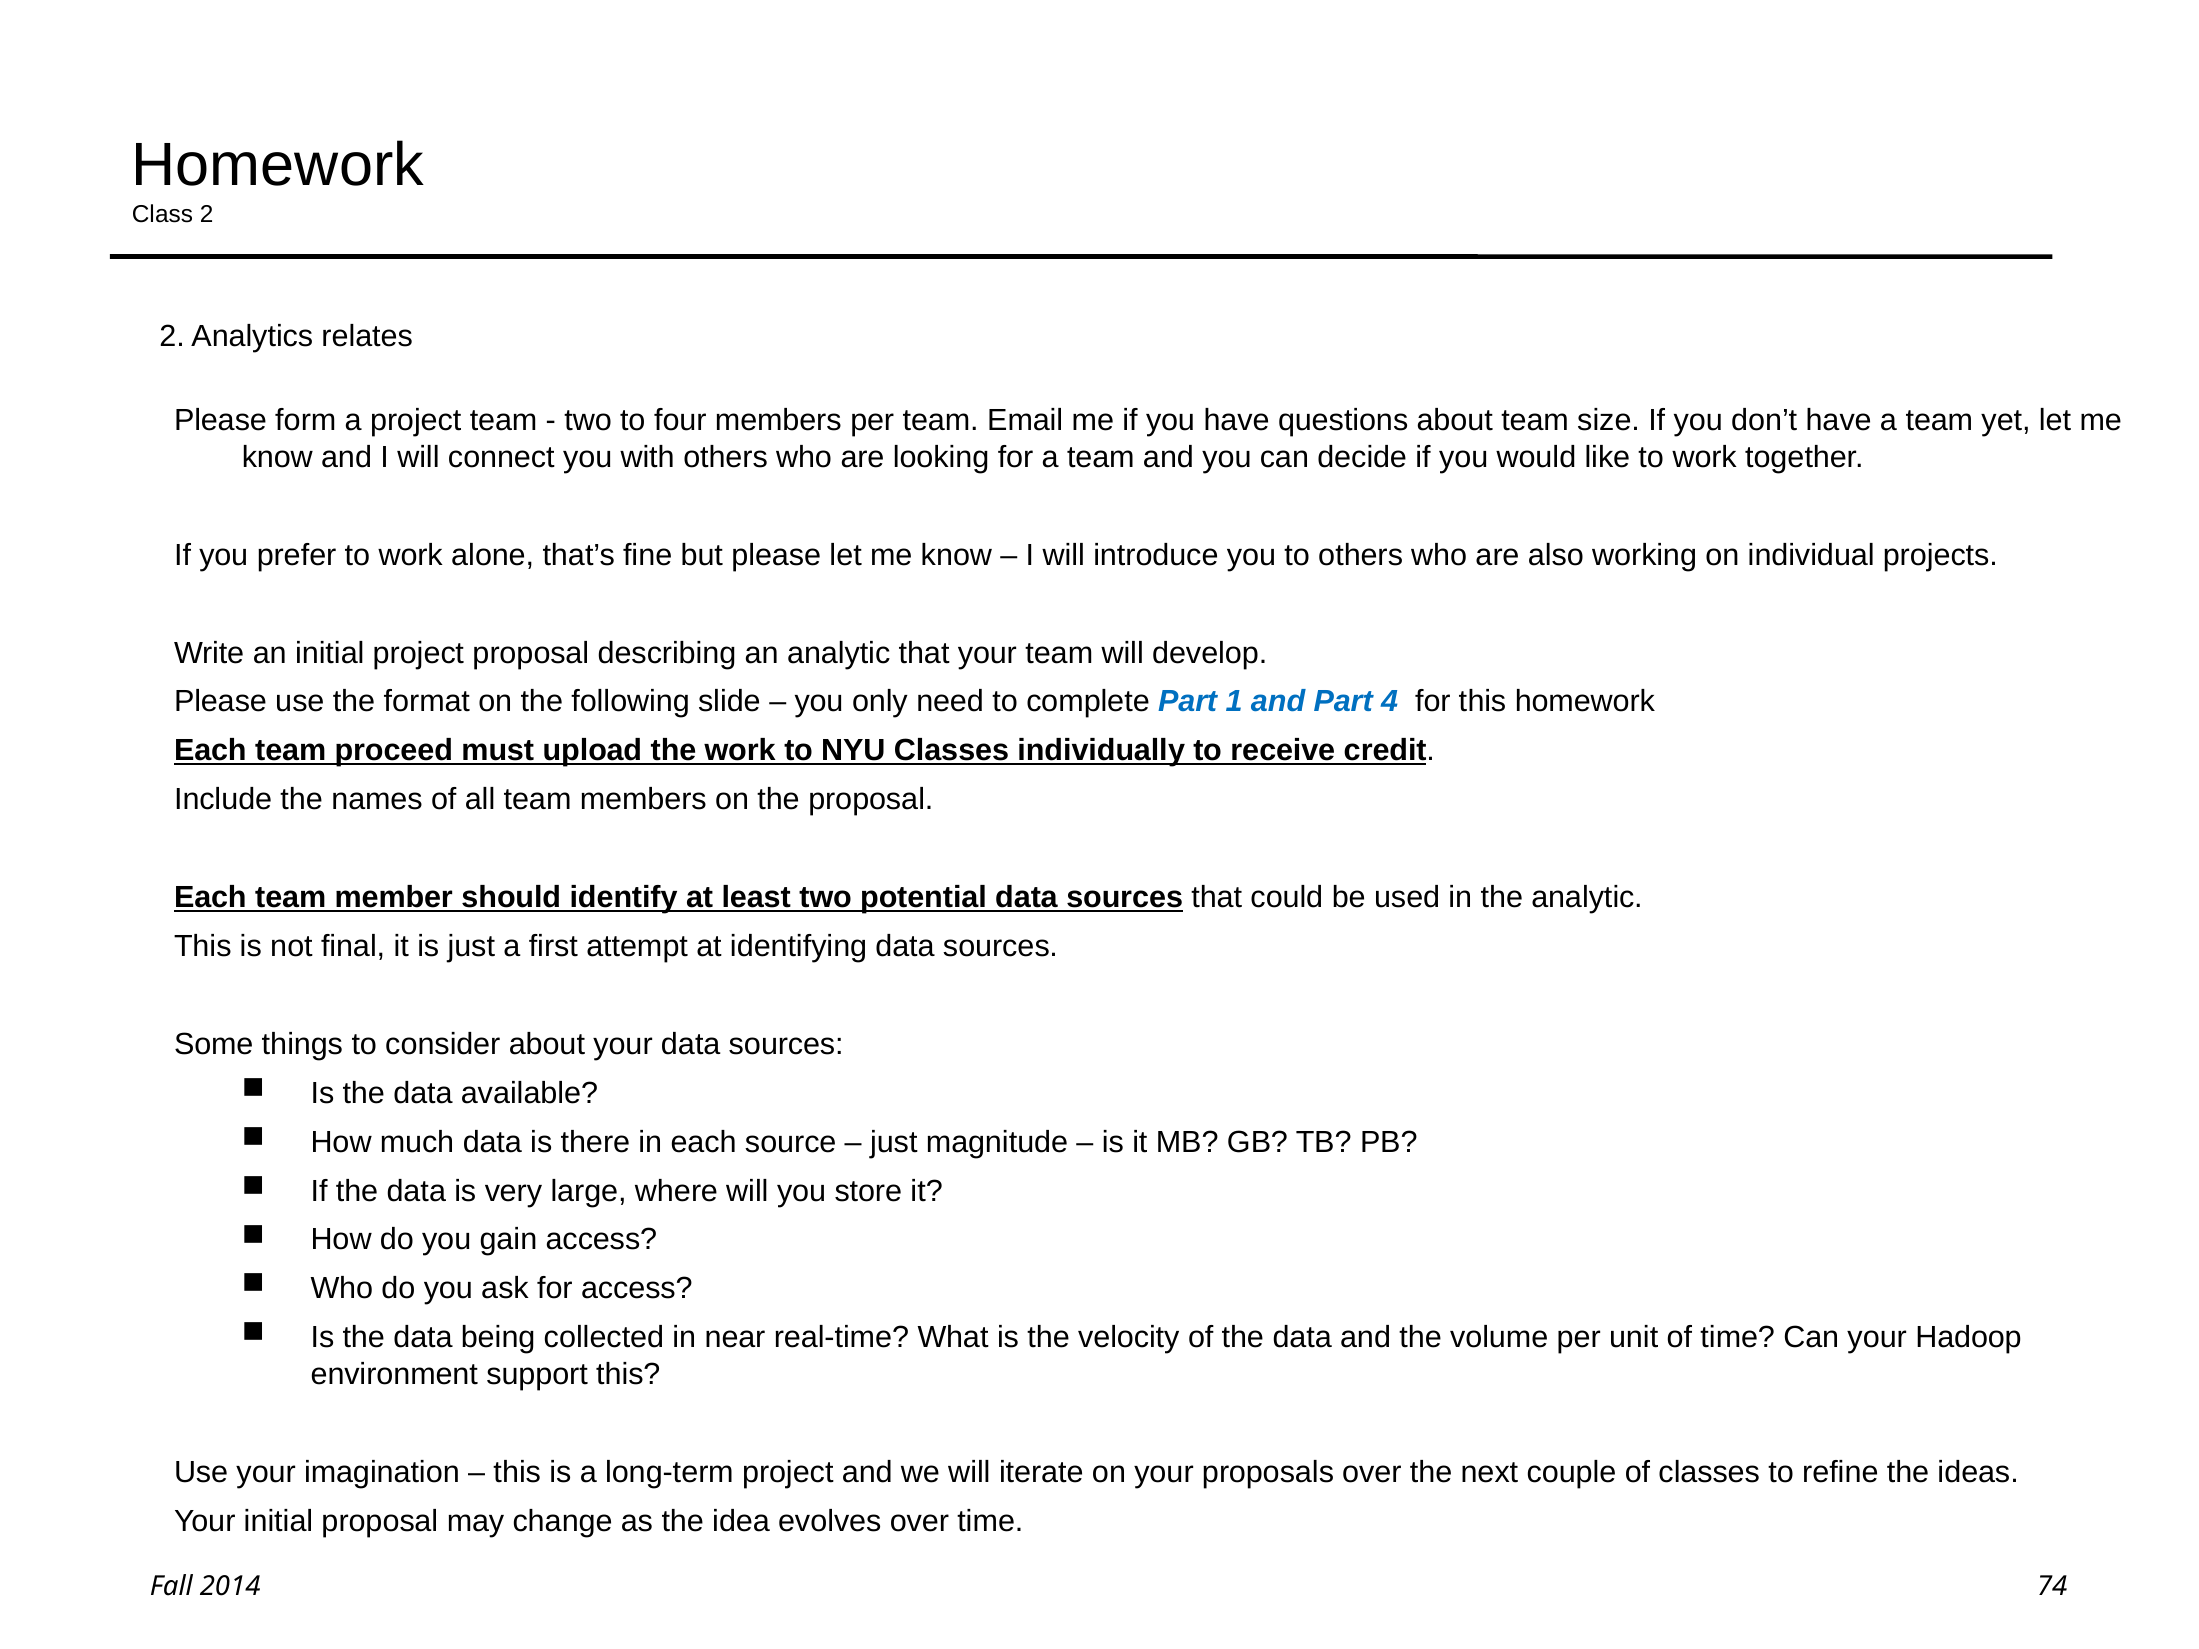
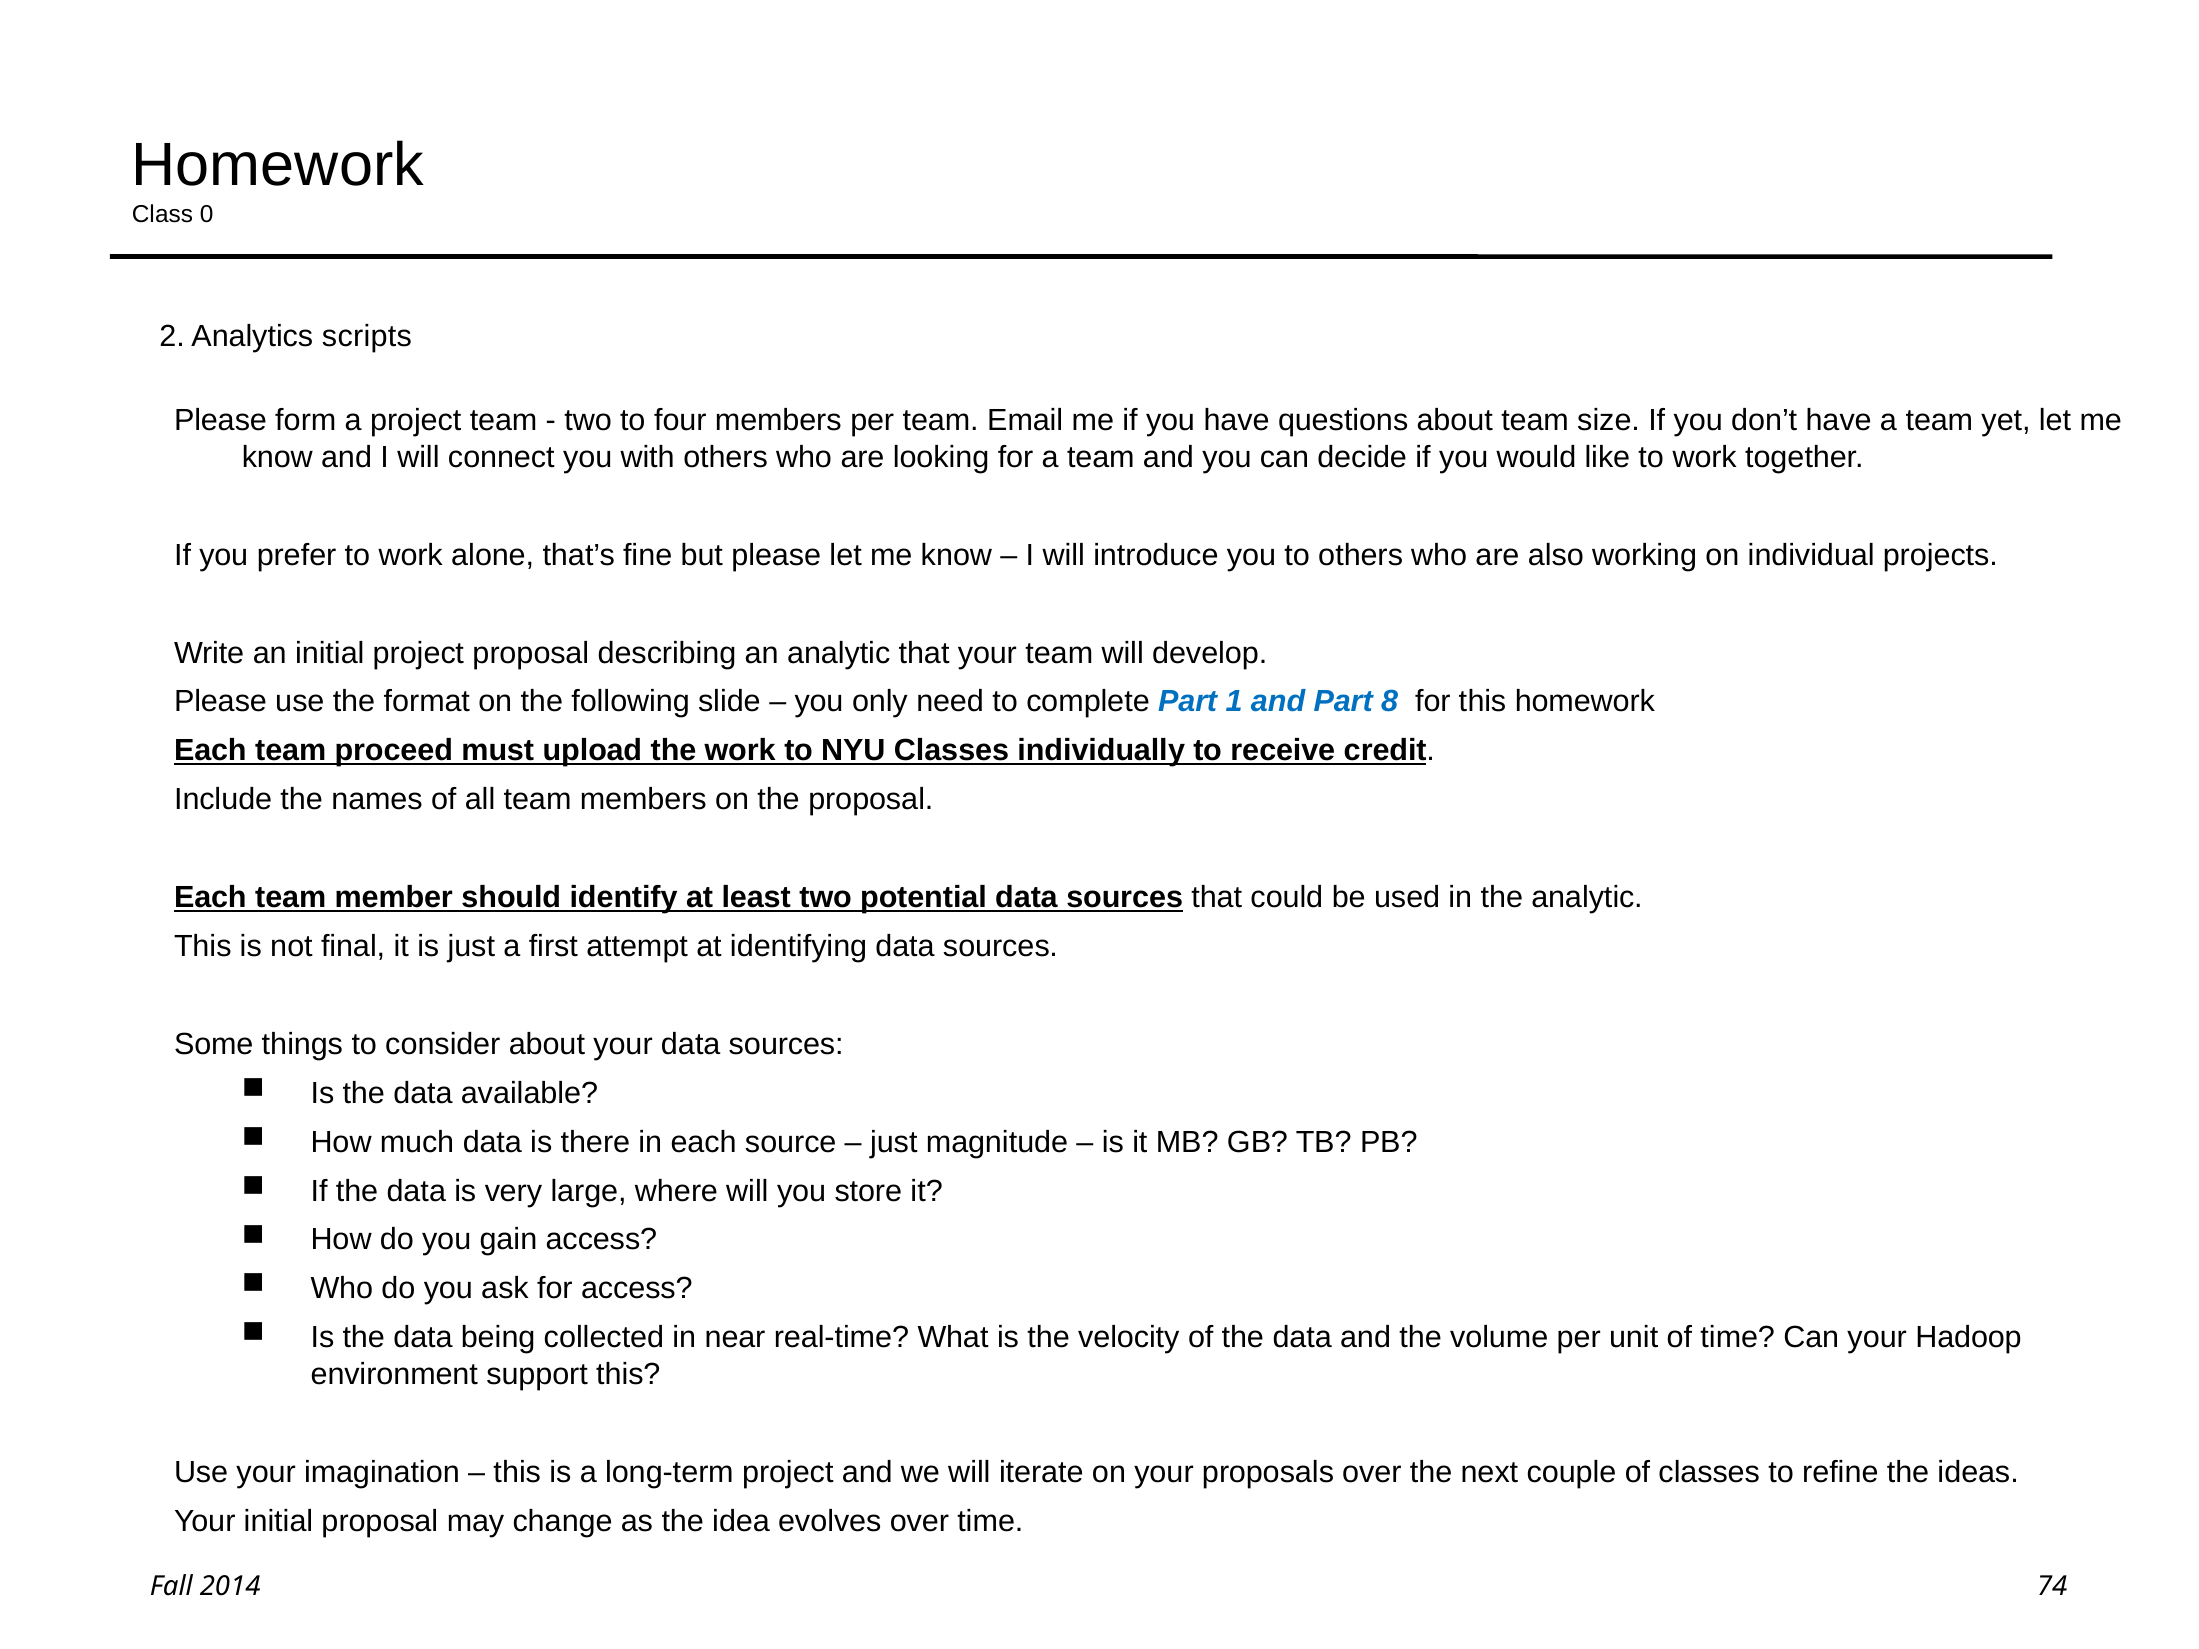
Class 2: 2 -> 0 (207, 214)
relates: relates -> scripts (367, 337)
4: 4 -> 8 (1390, 702)
